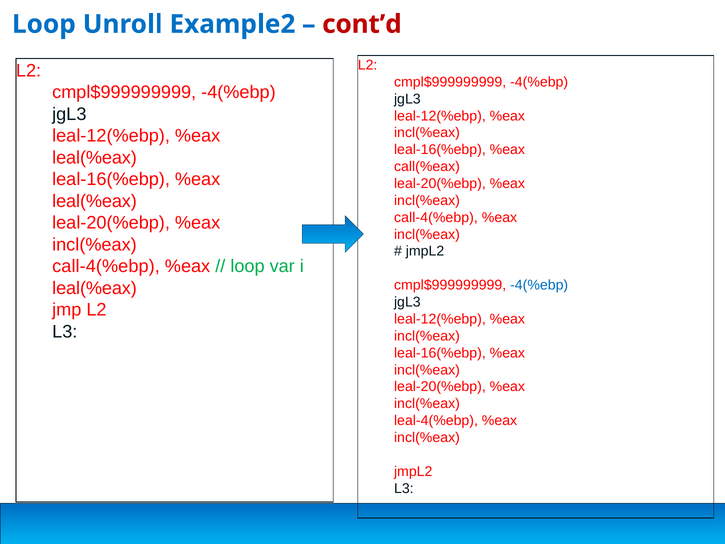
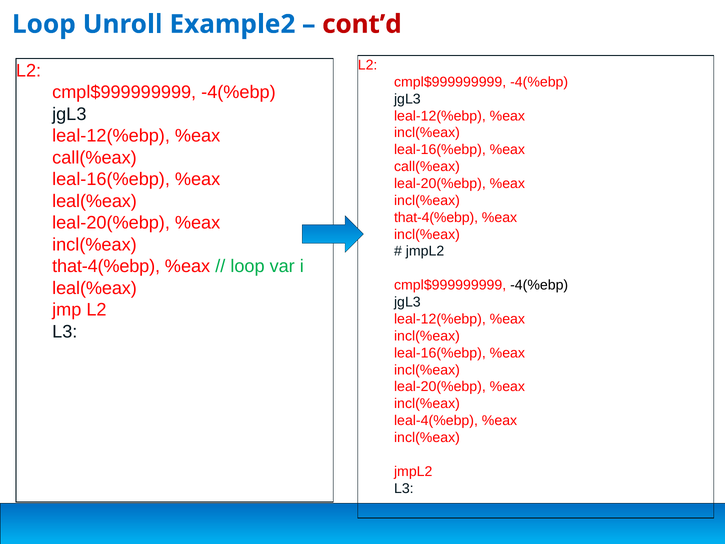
leal(%eax: leal(%eax -> call(%eax (94, 158)
call-4(%ebp: call-4(%ebp -> that-4(%ebp (436, 217)
call-4(%ebp: call-4(%ebp -> that-4(%ebp (106, 266)
-4(%ebp colour: blue -> black (539, 285)
